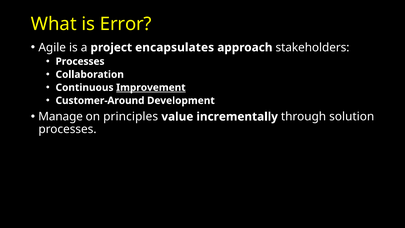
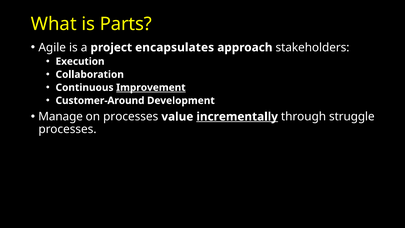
Error: Error -> Parts (126, 24)
Processes: Processes -> Execution (80, 61)
on principles: principles -> processes (131, 117)
incrementally underline: none -> present (237, 117)
solution: solution -> struggle (352, 117)
